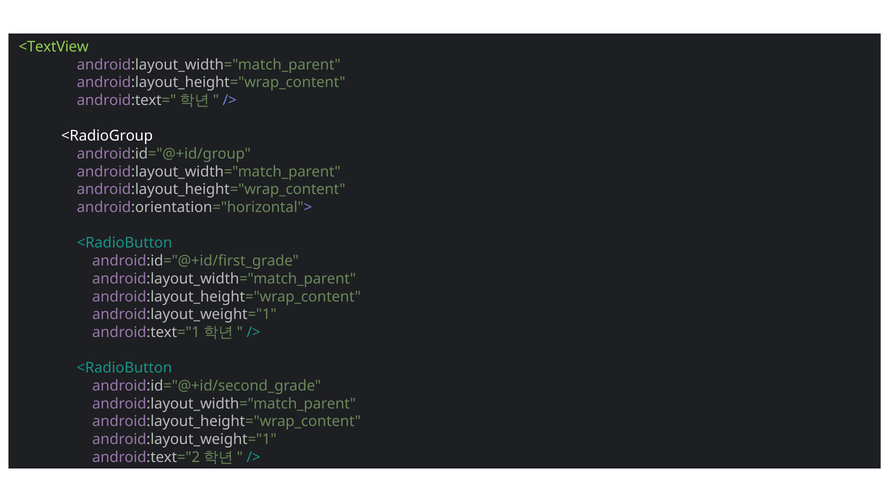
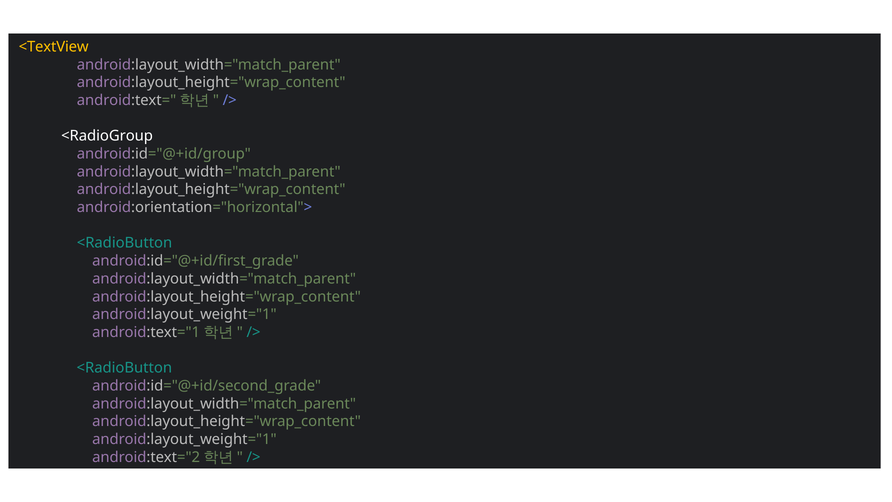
<TextView colour: light green -> yellow (54, 47)
